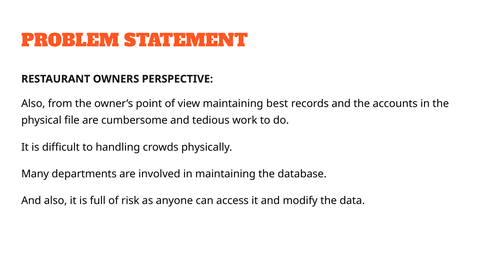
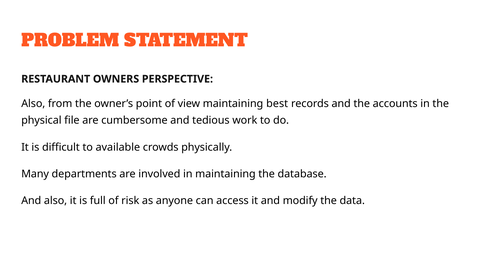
handling: handling -> available (118, 147)
